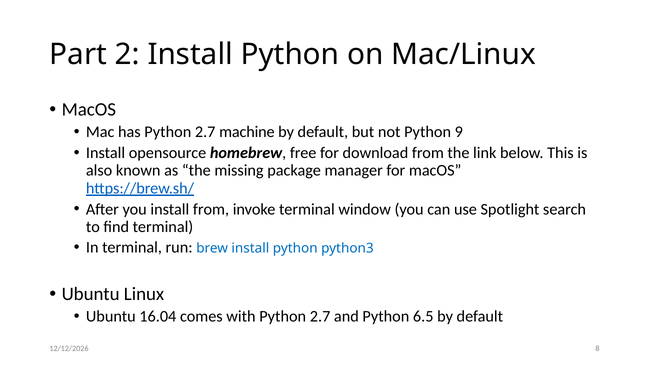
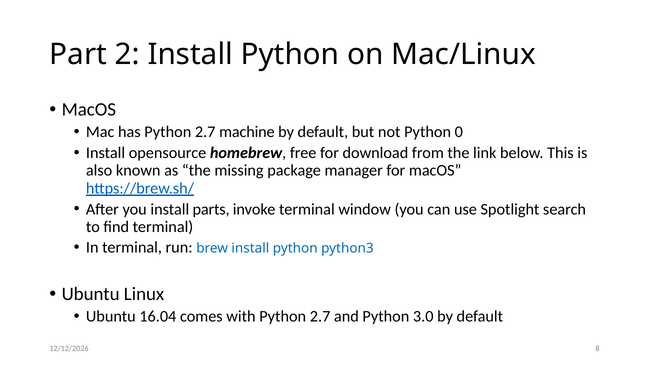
9: 9 -> 0 (459, 132)
install from: from -> parts (211, 209)
6.5: 6.5 -> 3.0 (423, 317)
